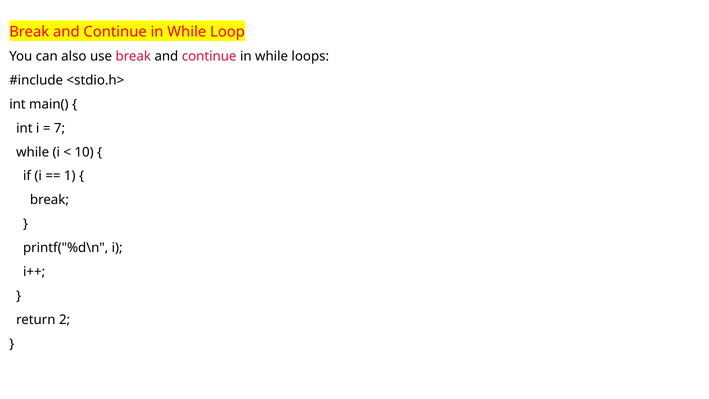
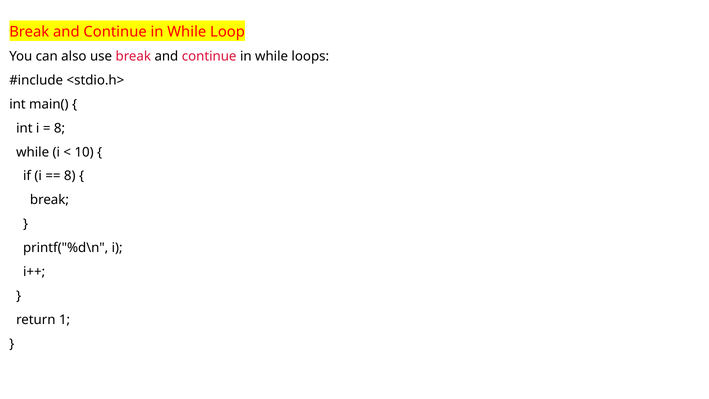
7: 7 -> 8 (60, 128)
1: 1 -> 8 (70, 176)
2: 2 -> 1 (65, 320)
